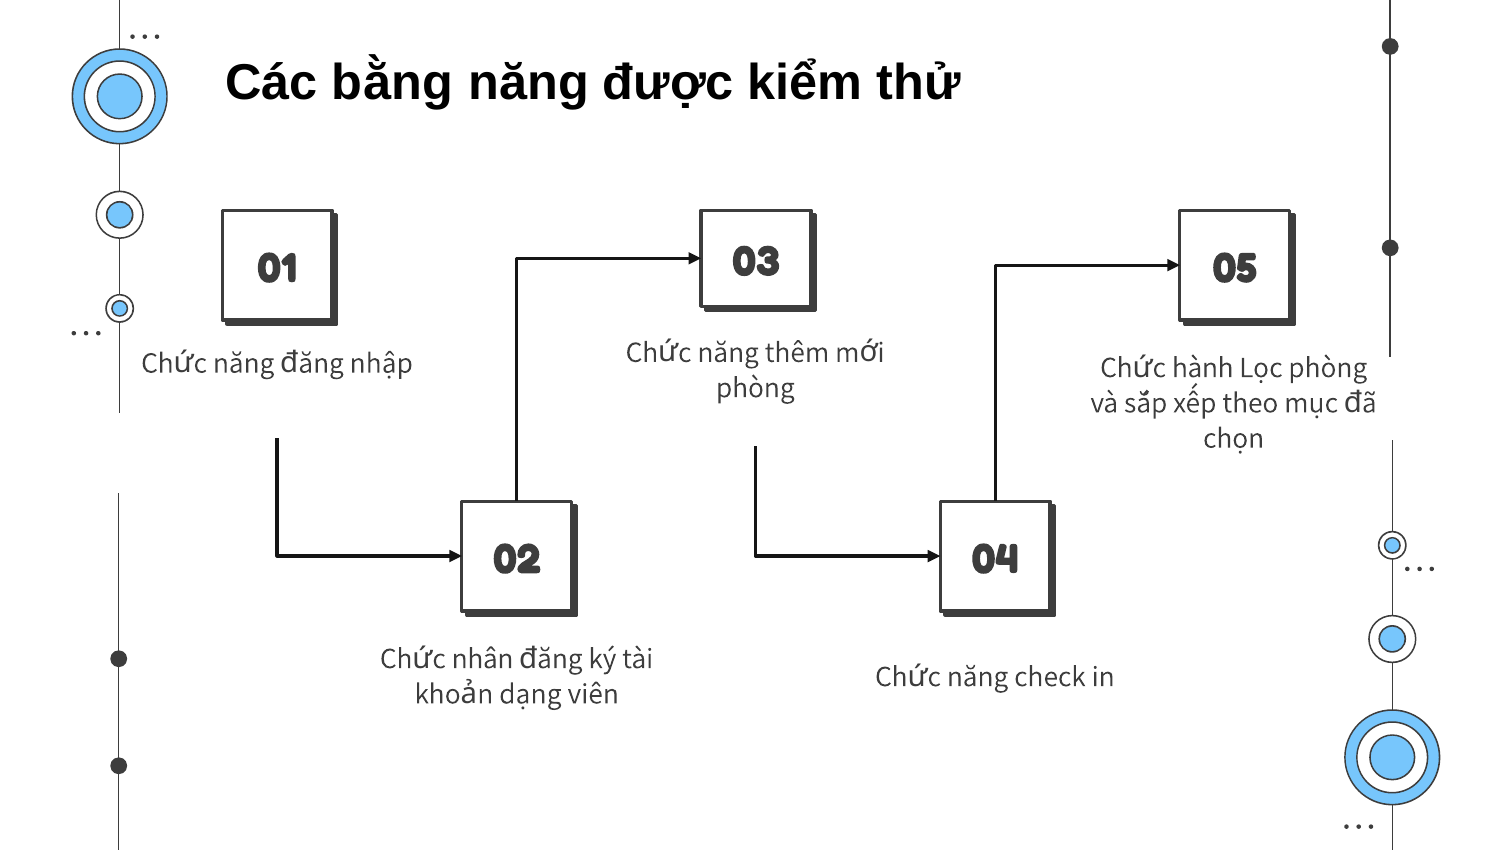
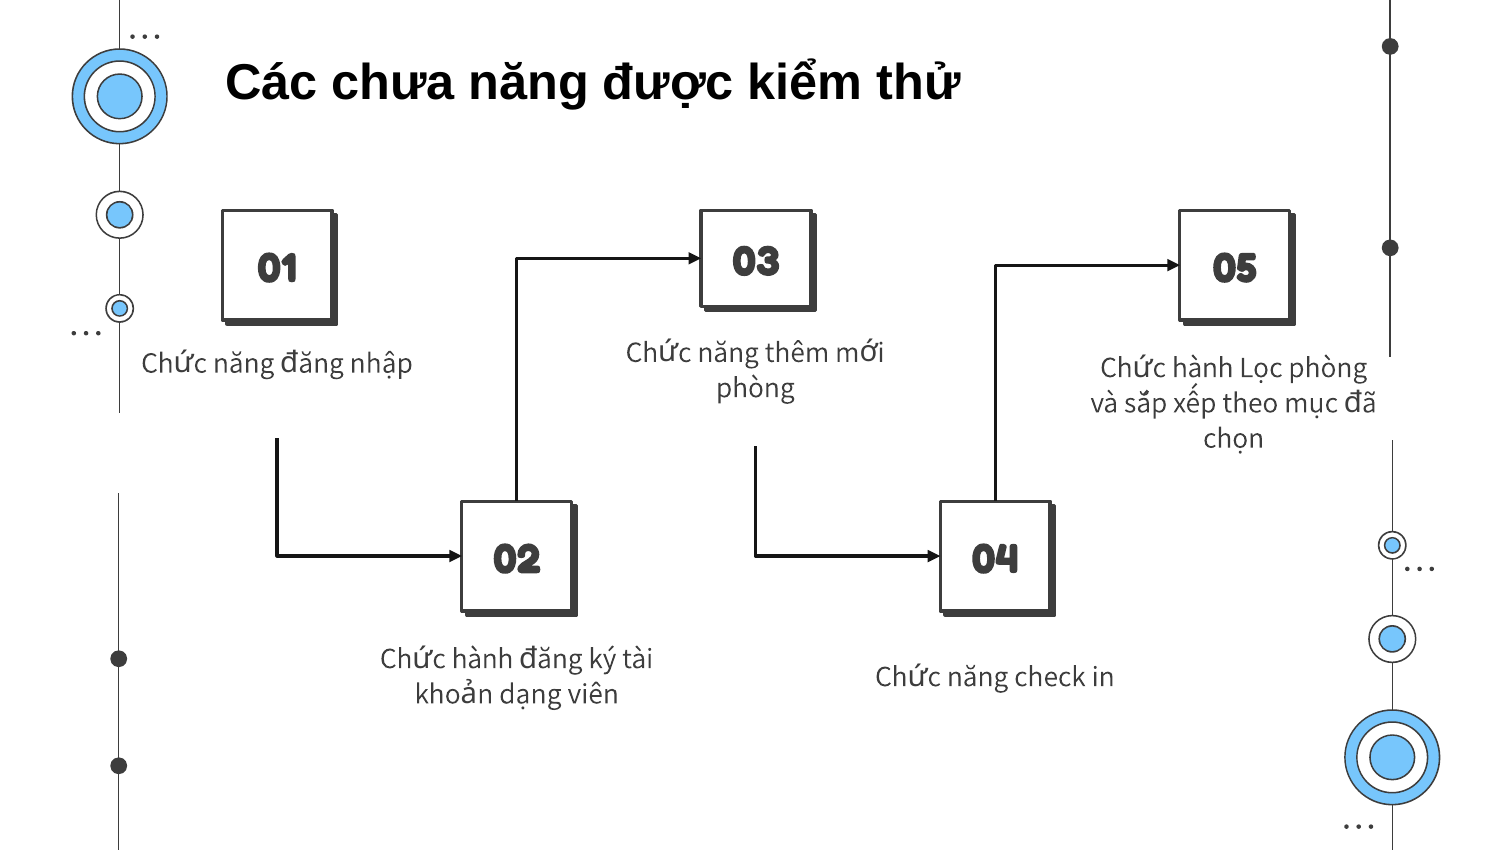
bằng: bằng -> chưa (393, 83)
nhân: nhân -> hành (483, 659)
